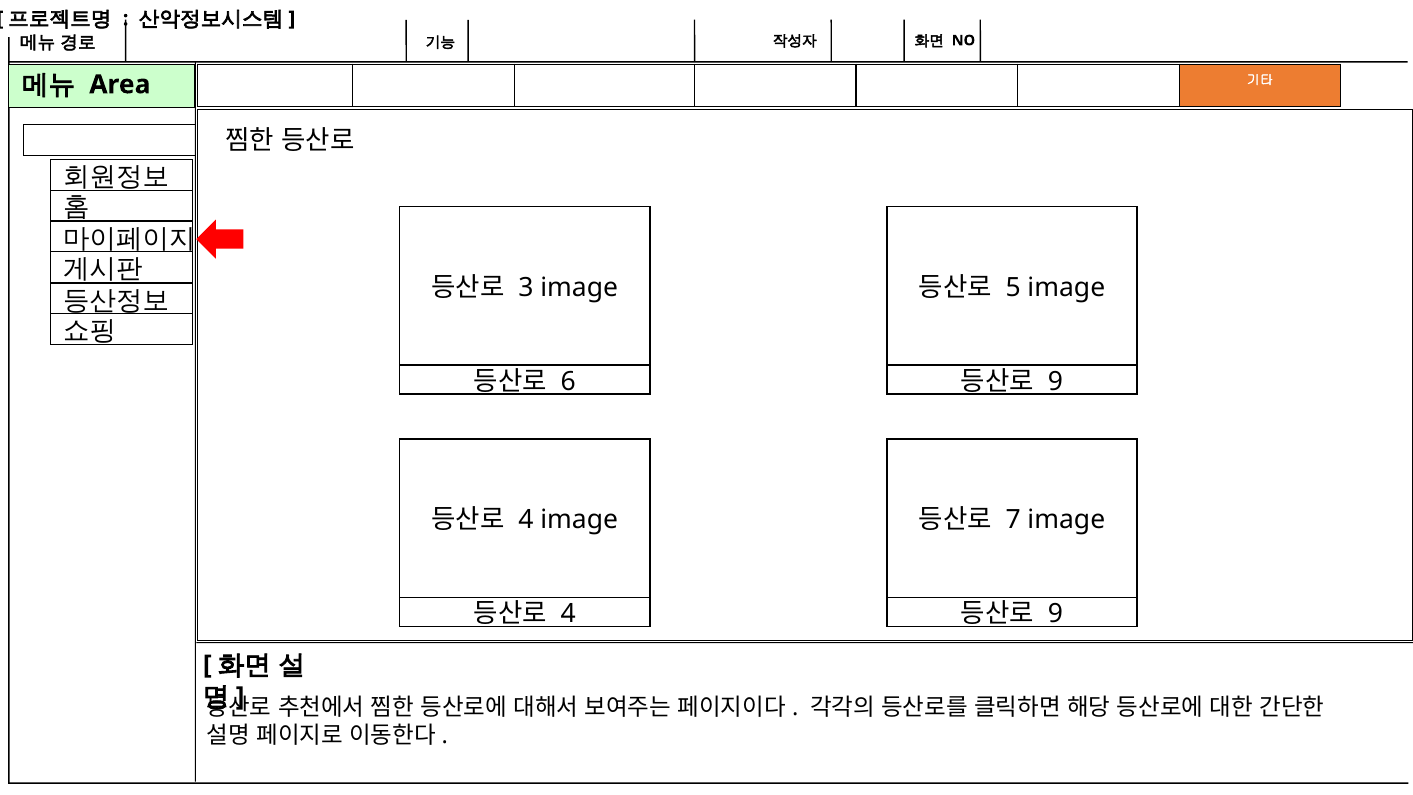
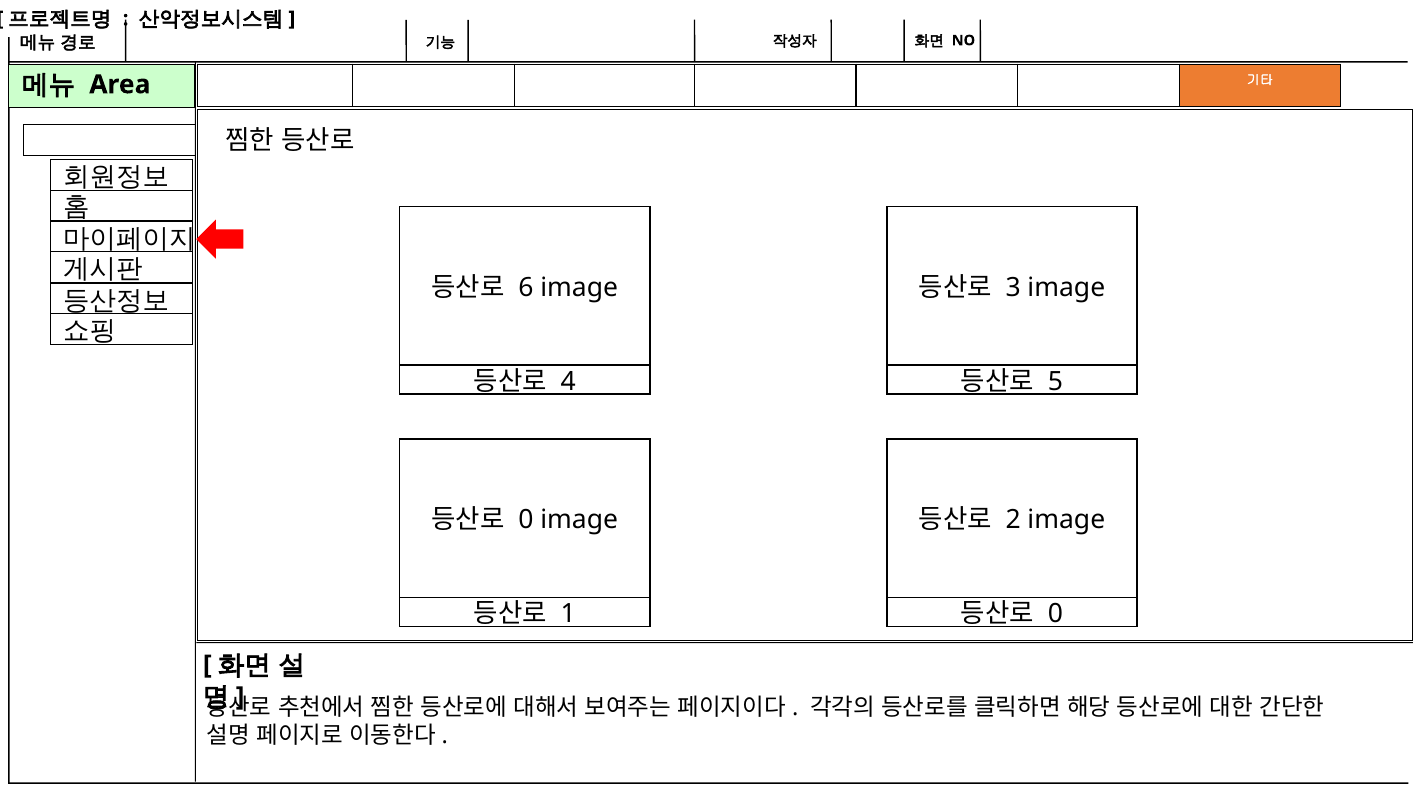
3: 3 -> 6 (526, 288)
5: 5 -> 3 (1013, 288)
6: 6 -> 4 (568, 381)
9: 9 -> 5 (1055, 381)
4: 4 -> 0 (526, 520)
7: 7 -> 2 (1013, 520)
4: 4 -> 1 (568, 614)
9: 9 -> 0 (1055, 614)
